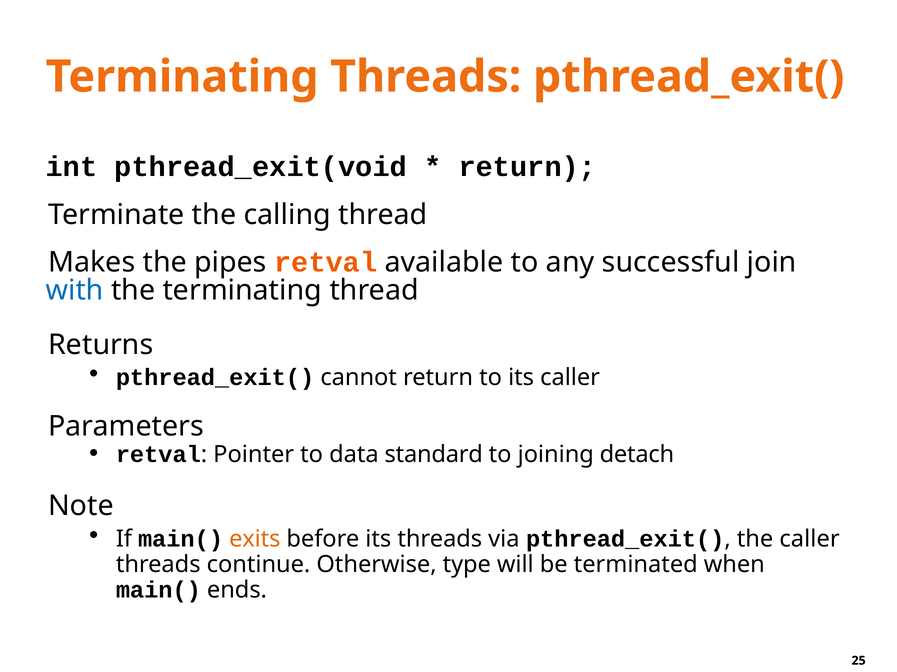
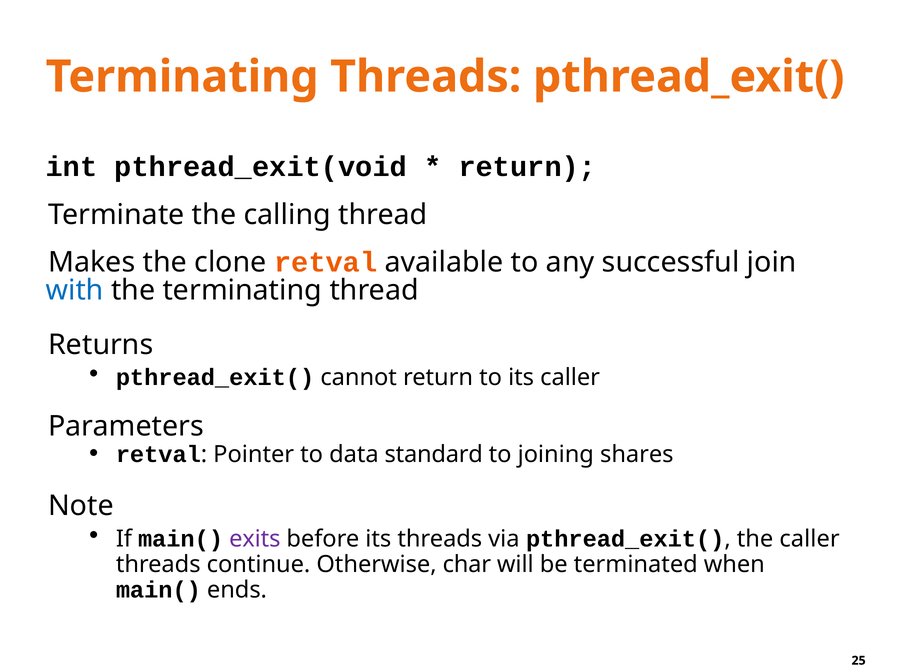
pipes: pipes -> clone (230, 263)
detach: detach -> shares (637, 455)
exits colour: orange -> purple (255, 539)
type: type -> char (467, 565)
